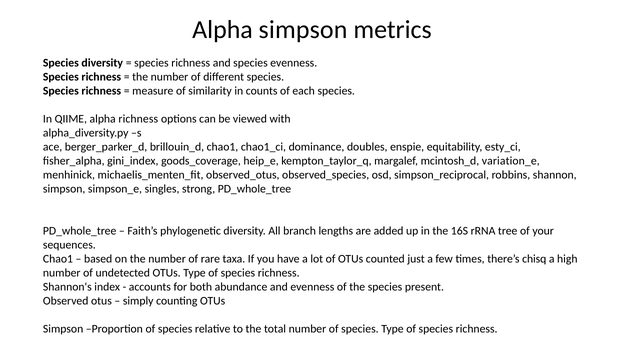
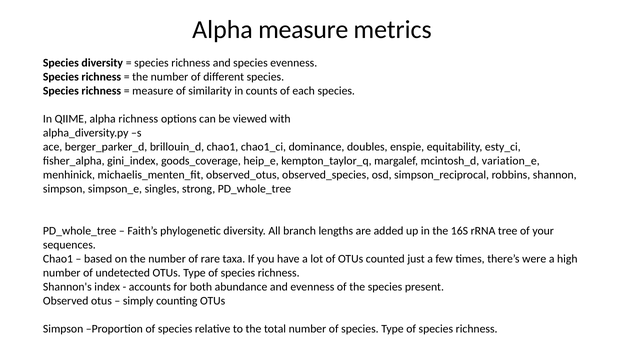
Alpha simpson: simpson -> measure (303, 30)
chisq: chisq -> were (534, 259)
